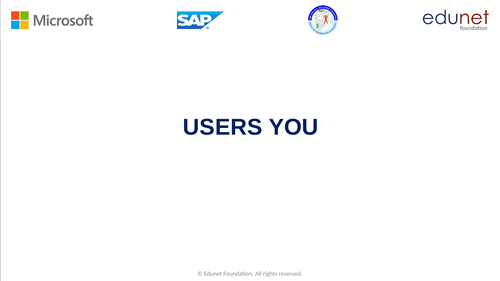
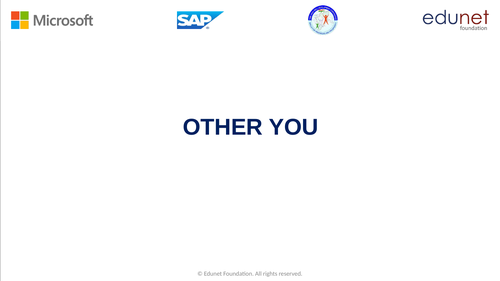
USERS: USERS -> OTHER (223, 128)
